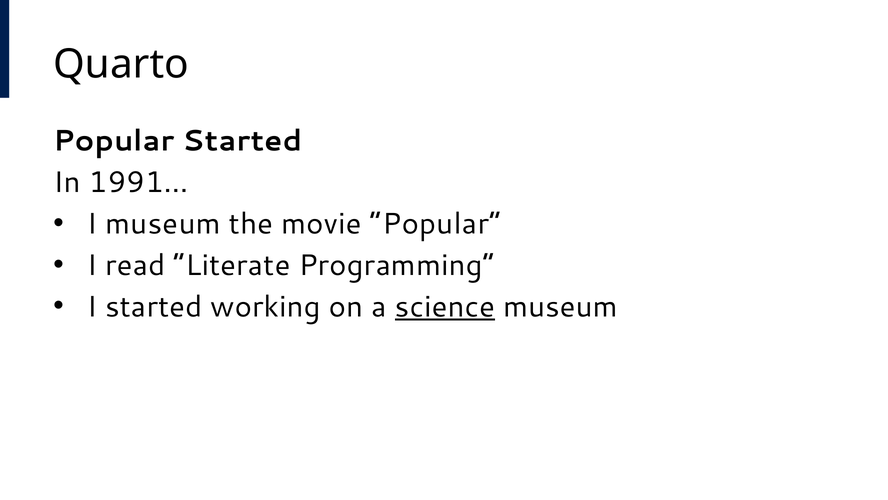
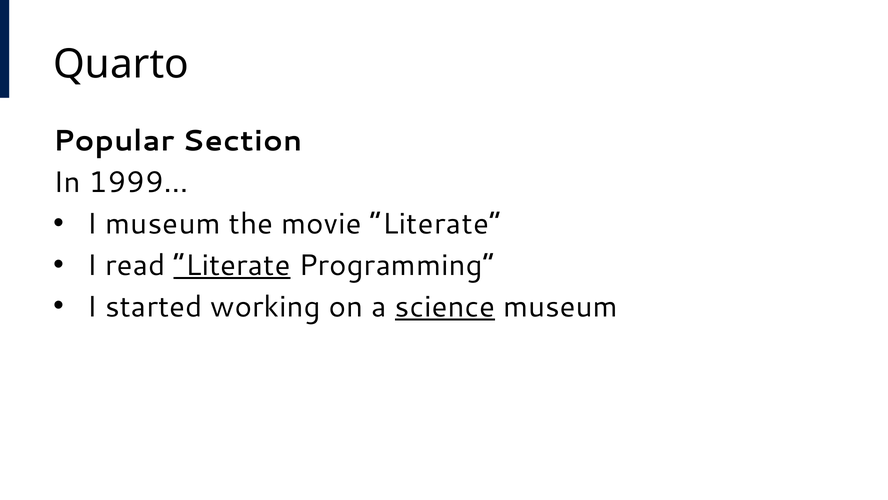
Popular Started: Started -> Section (242, 141)
1991…: 1991… -> 1999… (139, 182)
movie Popular: Popular -> Literate (436, 224)
Literate underline: none -> present (232, 265)
